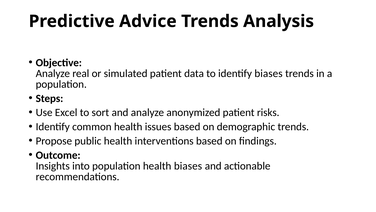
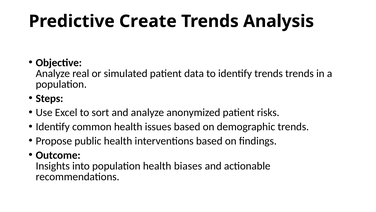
Advice: Advice -> Create (148, 21)
identify biases: biases -> trends (269, 73)
